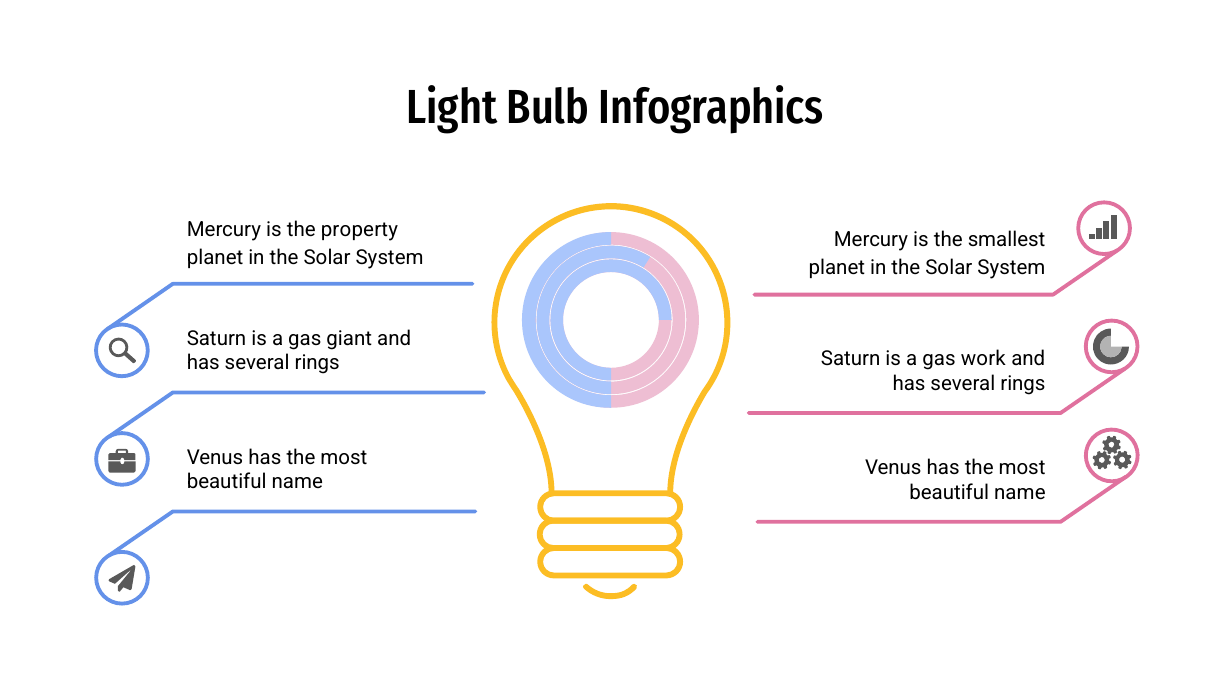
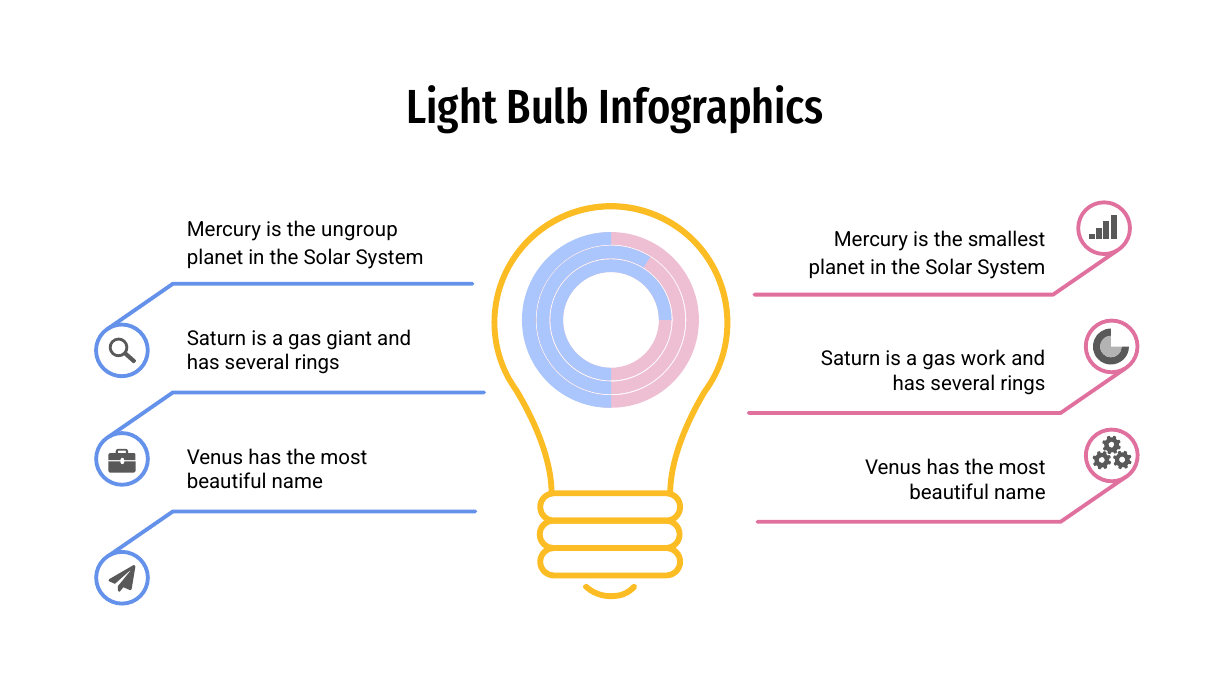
property: property -> ungroup (359, 230)
